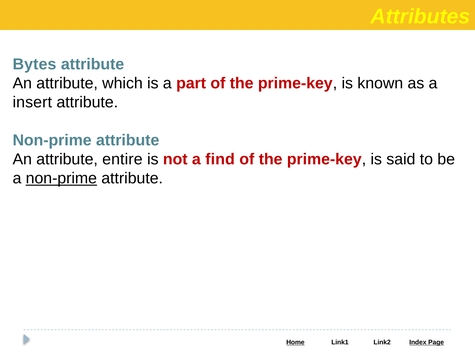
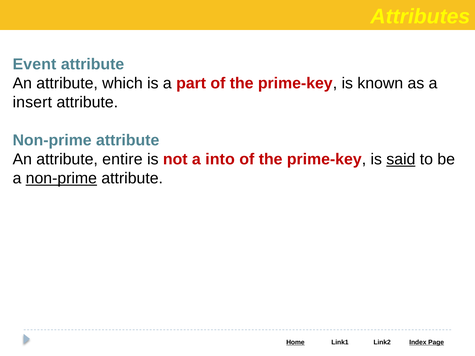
Bytes: Bytes -> Event (34, 64)
find: find -> into (220, 159)
said underline: none -> present (401, 159)
